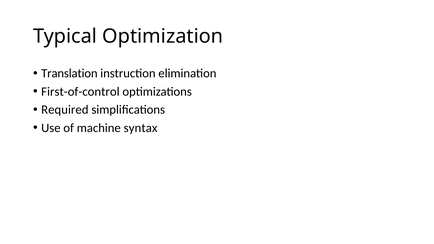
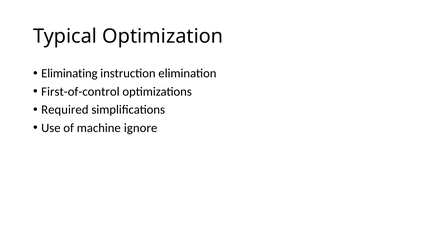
Translation: Translation -> Eliminating (69, 73)
syntax: syntax -> ignore (141, 128)
